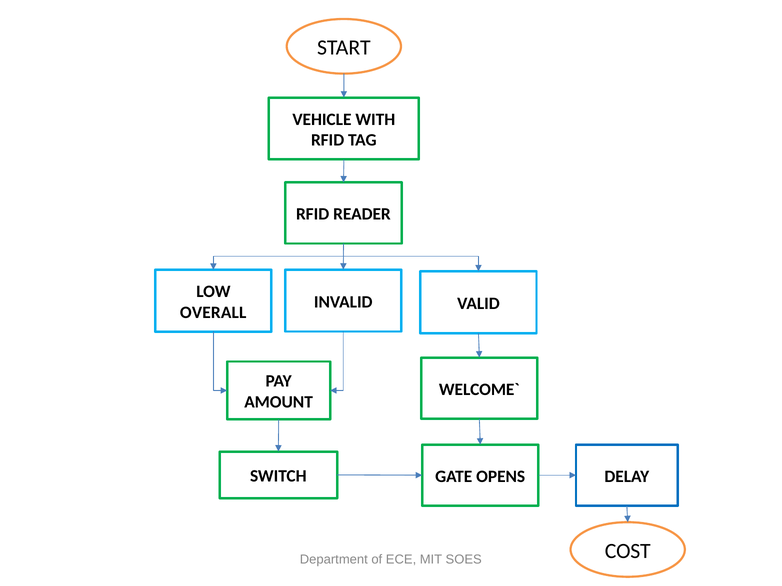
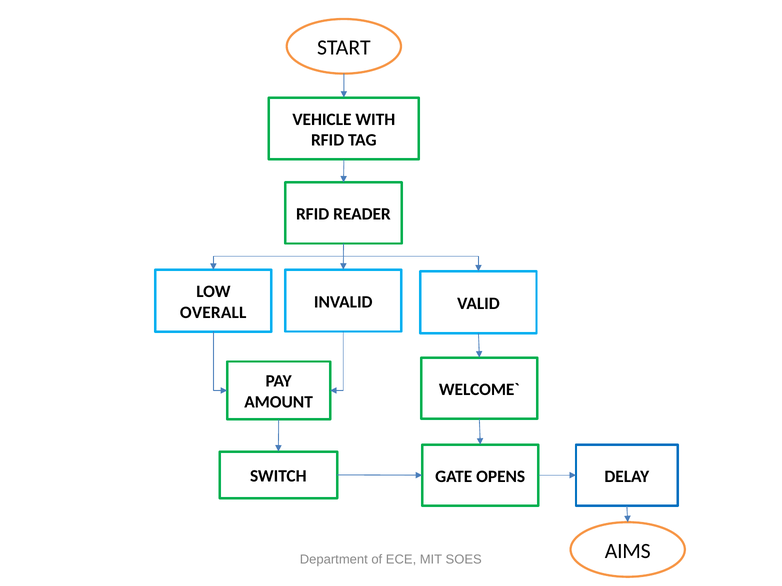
COST: COST -> AIMS (628, 551)
